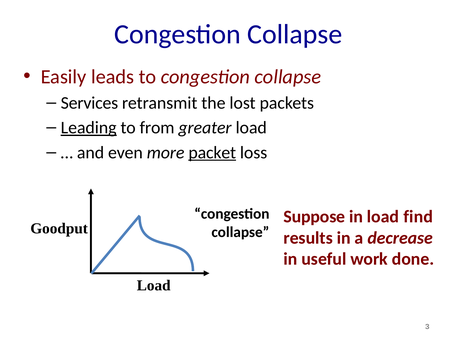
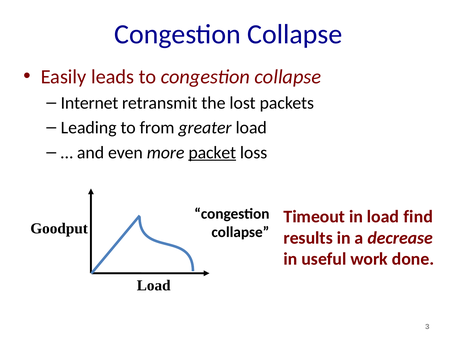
Services: Services -> Internet (89, 103)
Leading underline: present -> none (89, 128)
Suppose: Suppose -> Timeout (314, 217)
